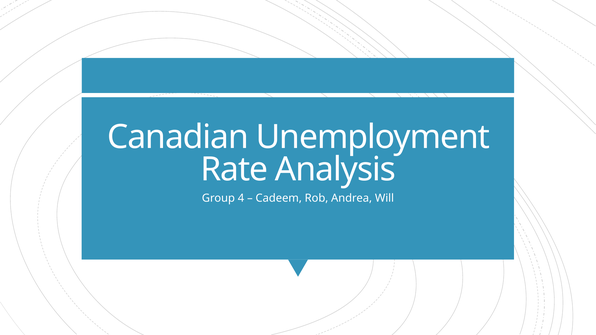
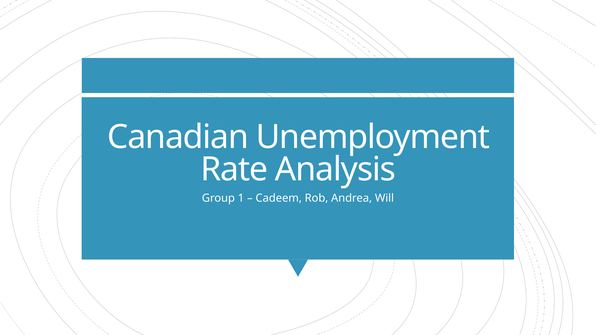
4: 4 -> 1 (241, 198)
